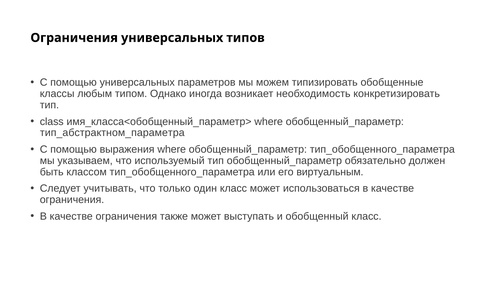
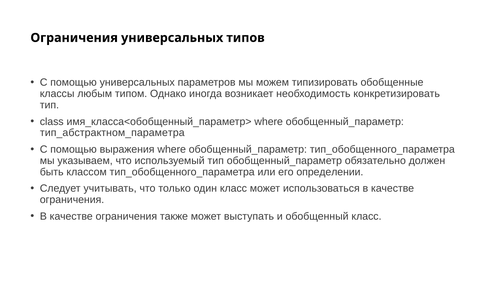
виртуальным: виртуальным -> определении (330, 172)
